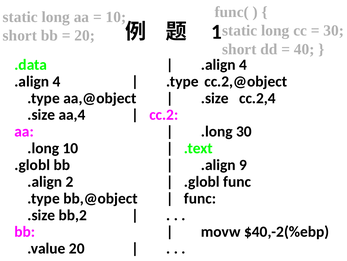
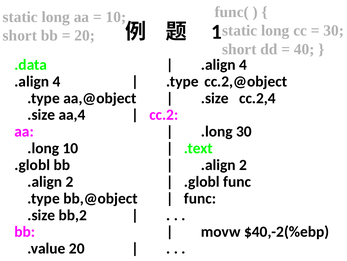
9: 9 -> 2 (243, 165)
